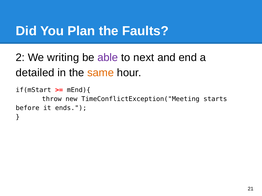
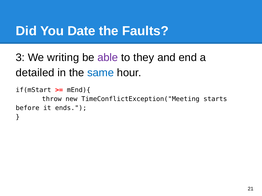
Plan: Plan -> Date (81, 31)
2: 2 -> 3 (20, 58)
next: next -> they (144, 58)
same colour: orange -> blue (101, 73)
